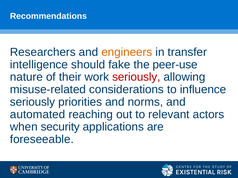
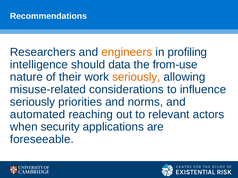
transfer: transfer -> profiling (187, 52)
fake: fake -> data (119, 65)
peer-use: peer-use -> from-use (175, 65)
seriously colour: red -> orange (136, 77)
